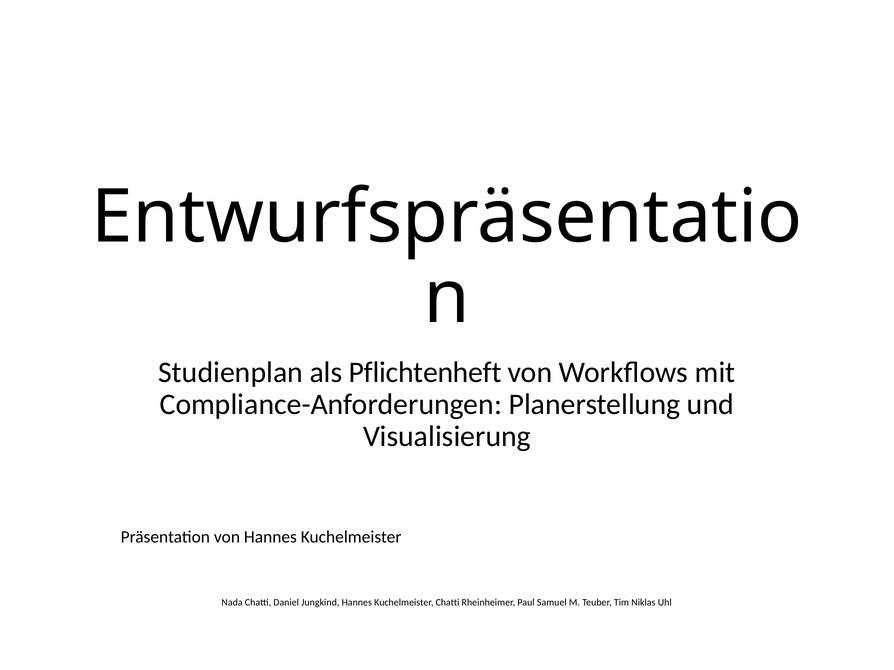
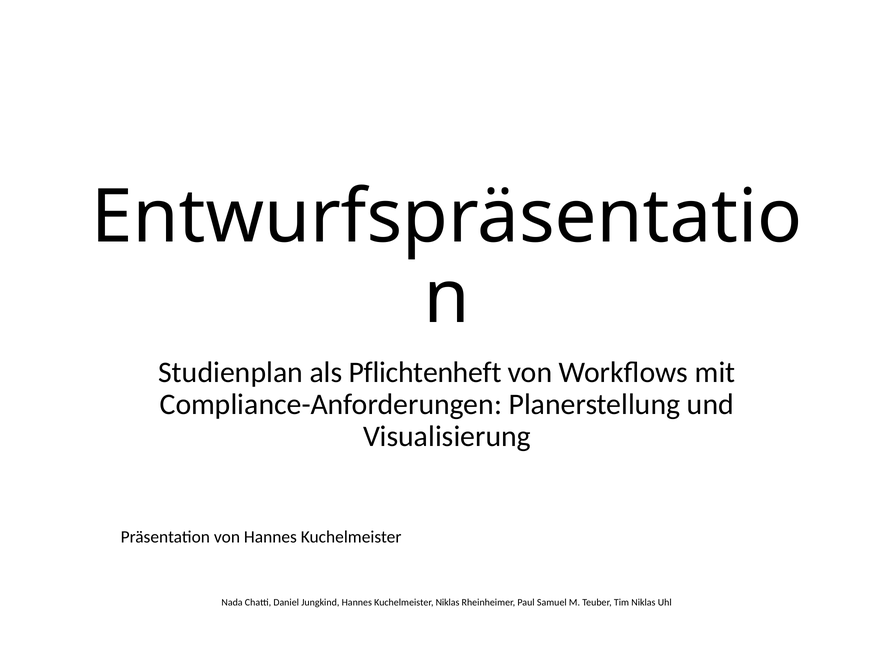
Kuchelmeister Chatti: Chatti -> Niklas (448, 603)
